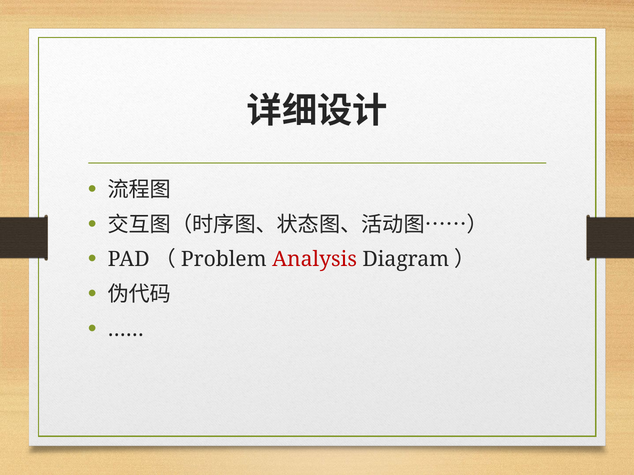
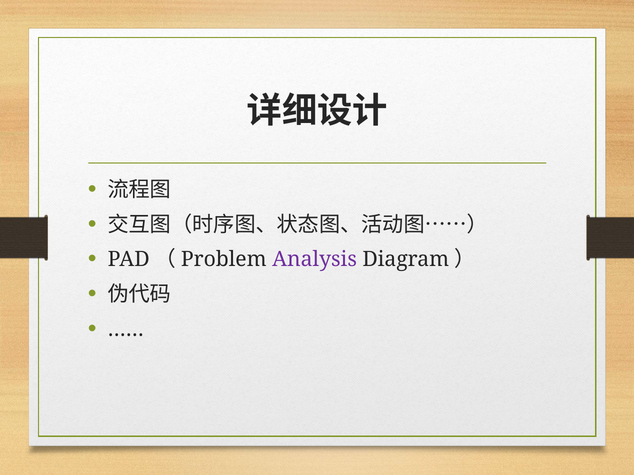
Analysis colour: red -> purple (315, 260)
